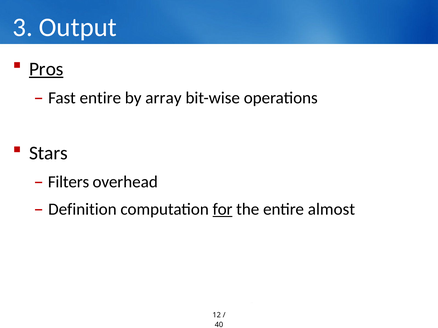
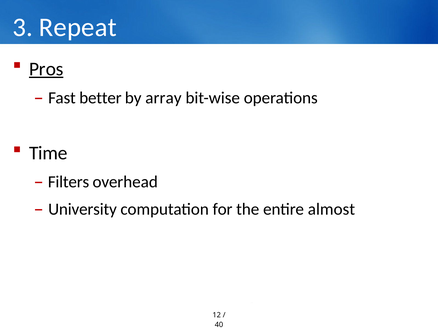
Output: Output -> Repeat (78, 28)
Fast entire: entire -> better (100, 98)
Stars: Stars -> Time (48, 153)
Definition: Definition -> University (82, 210)
for underline: present -> none (223, 210)
